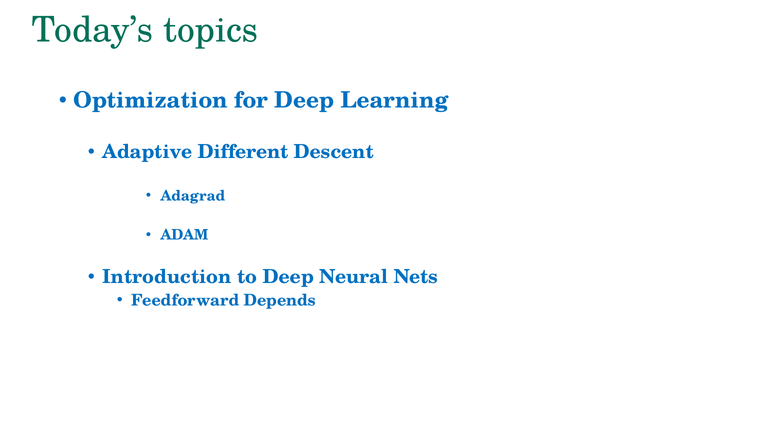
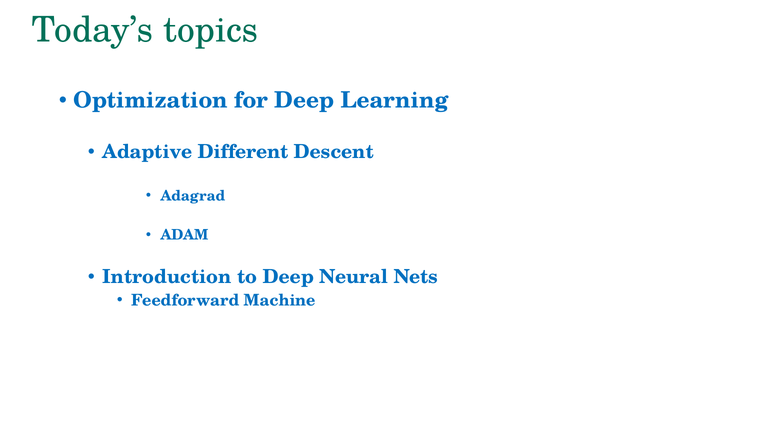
Depends: Depends -> Machine (280, 300)
